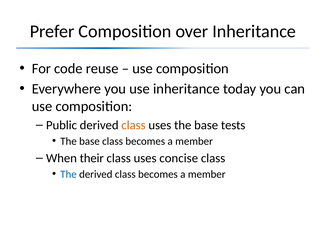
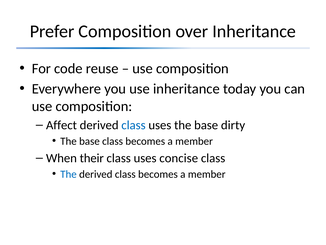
Public: Public -> Affect (61, 125)
class colour: orange -> blue (133, 125)
tests: tests -> dirty (233, 125)
